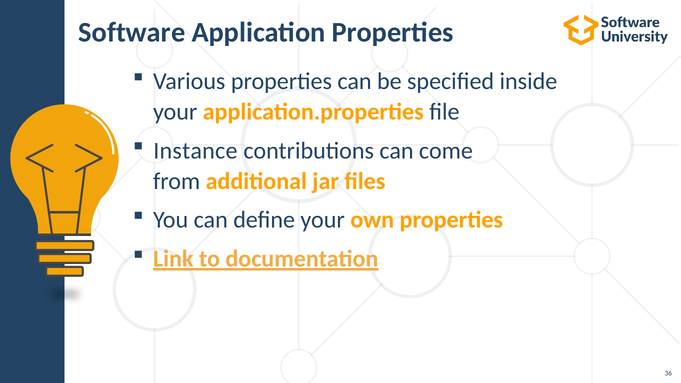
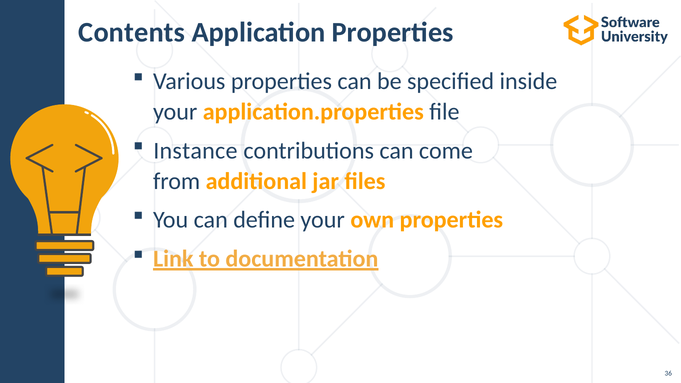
Software: Software -> Contents (132, 32)
